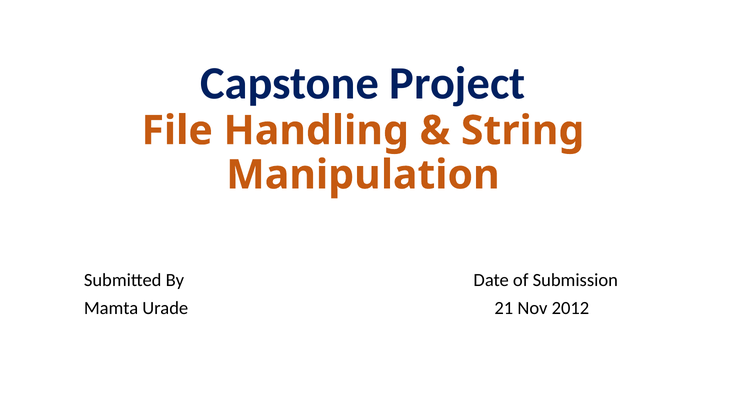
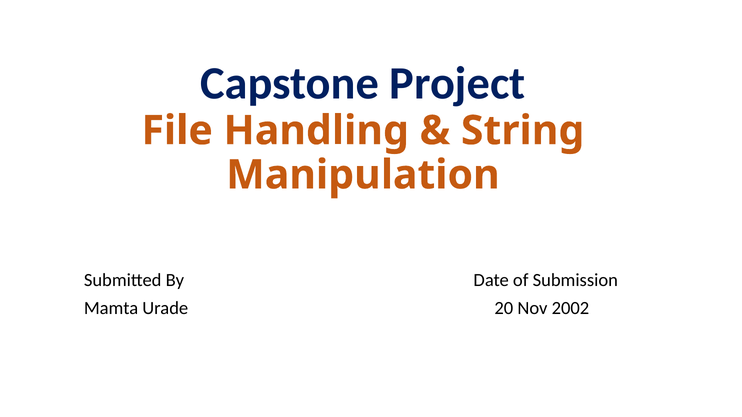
21: 21 -> 20 (504, 308)
2012: 2012 -> 2002 (570, 308)
